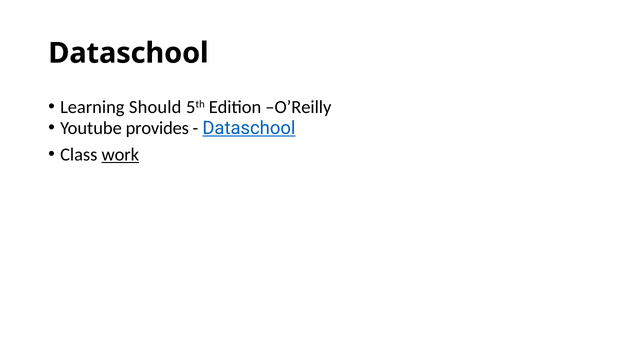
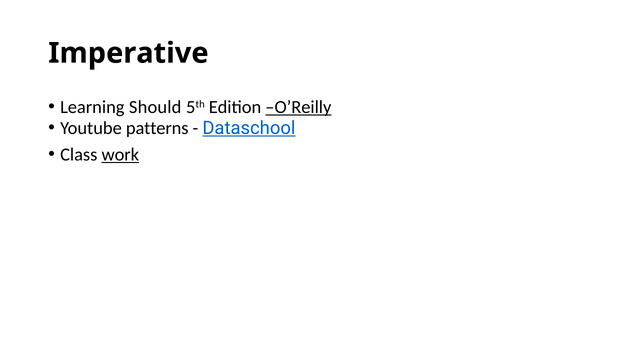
Dataschool: Dataschool -> Imperative (128, 53)
O’Reilly underline: none -> present (298, 107)
provides: provides -> patterns (157, 128)
